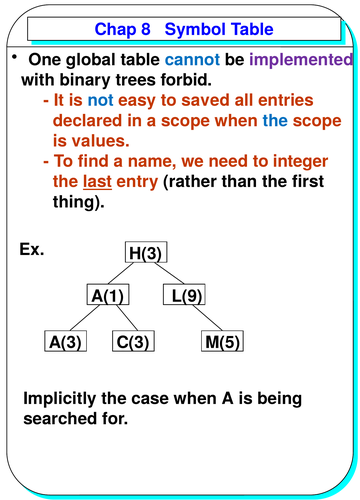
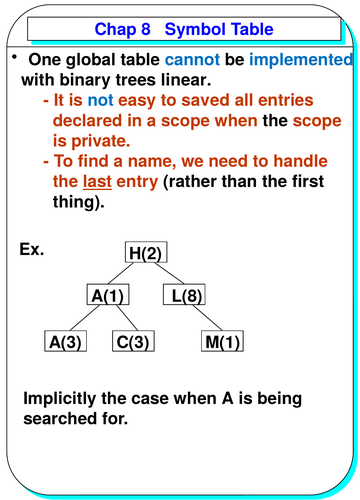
implemented colour: purple -> blue (301, 60)
forbid: forbid -> linear (186, 80)
the colour: blue -> black (275, 121)
values: values -> private (101, 141)
integer: integer -> handle (301, 161)
H(3: H(3 -> H(2 (146, 254)
L(9: L(9 -> L(8 (187, 296)
M(5: M(5 -> M(1 (223, 343)
